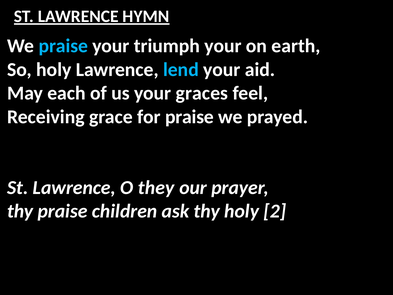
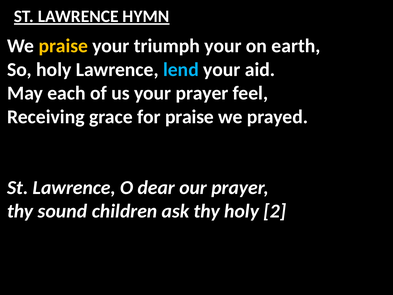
praise colour: light blue -> yellow (63, 46)
your graces: graces -> prayer (202, 93)
they: they -> dear (156, 187)
thy praise: praise -> sound (62, 211)
